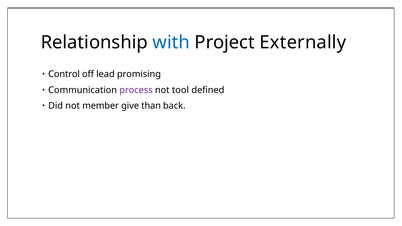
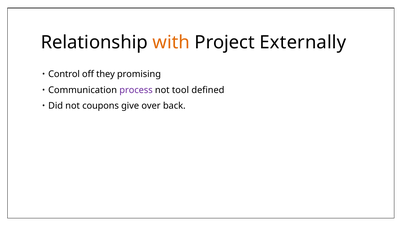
with colour: blue -> orange (171, 42)
lead: lead -> they (106, 74)
member: member -> coupons (101, 106)
than: than -> over (151, 106)
